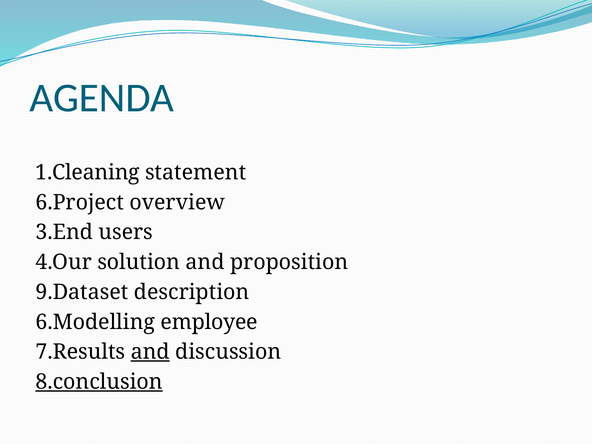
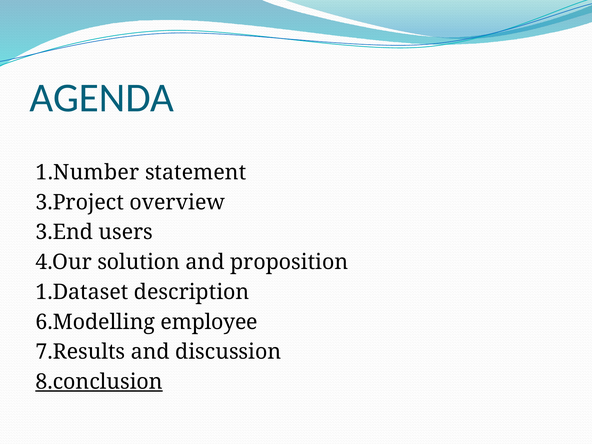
1.Cleaning: 1.Cleaning -> 1.Number (87, 172)
6.Project: 6.Project -> 3.Project (80, 202)
9.Dataset: 9.Dataset -> 1.Dataset (82, 292)
and underline: present -> none (150, 352)
